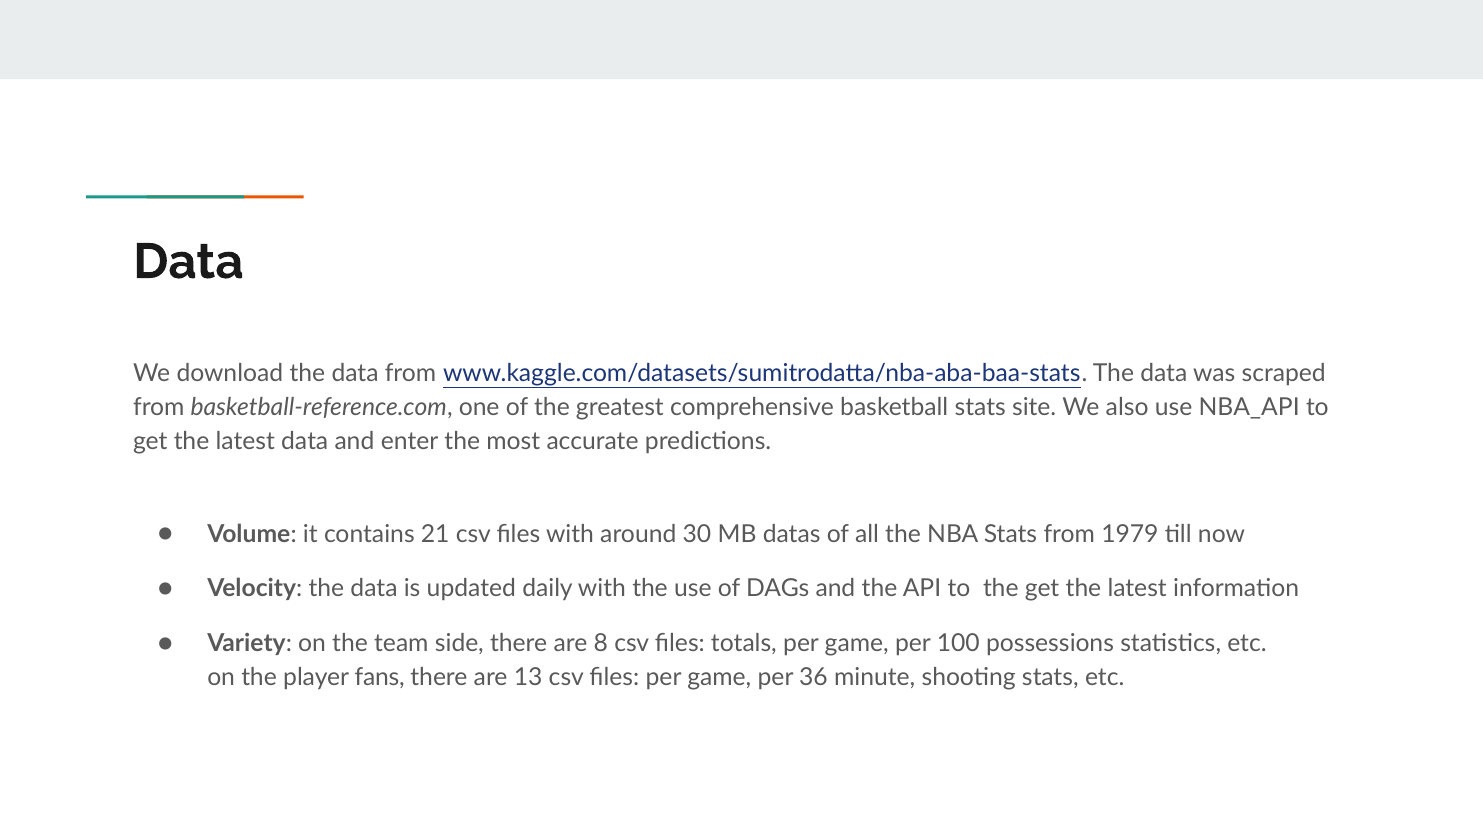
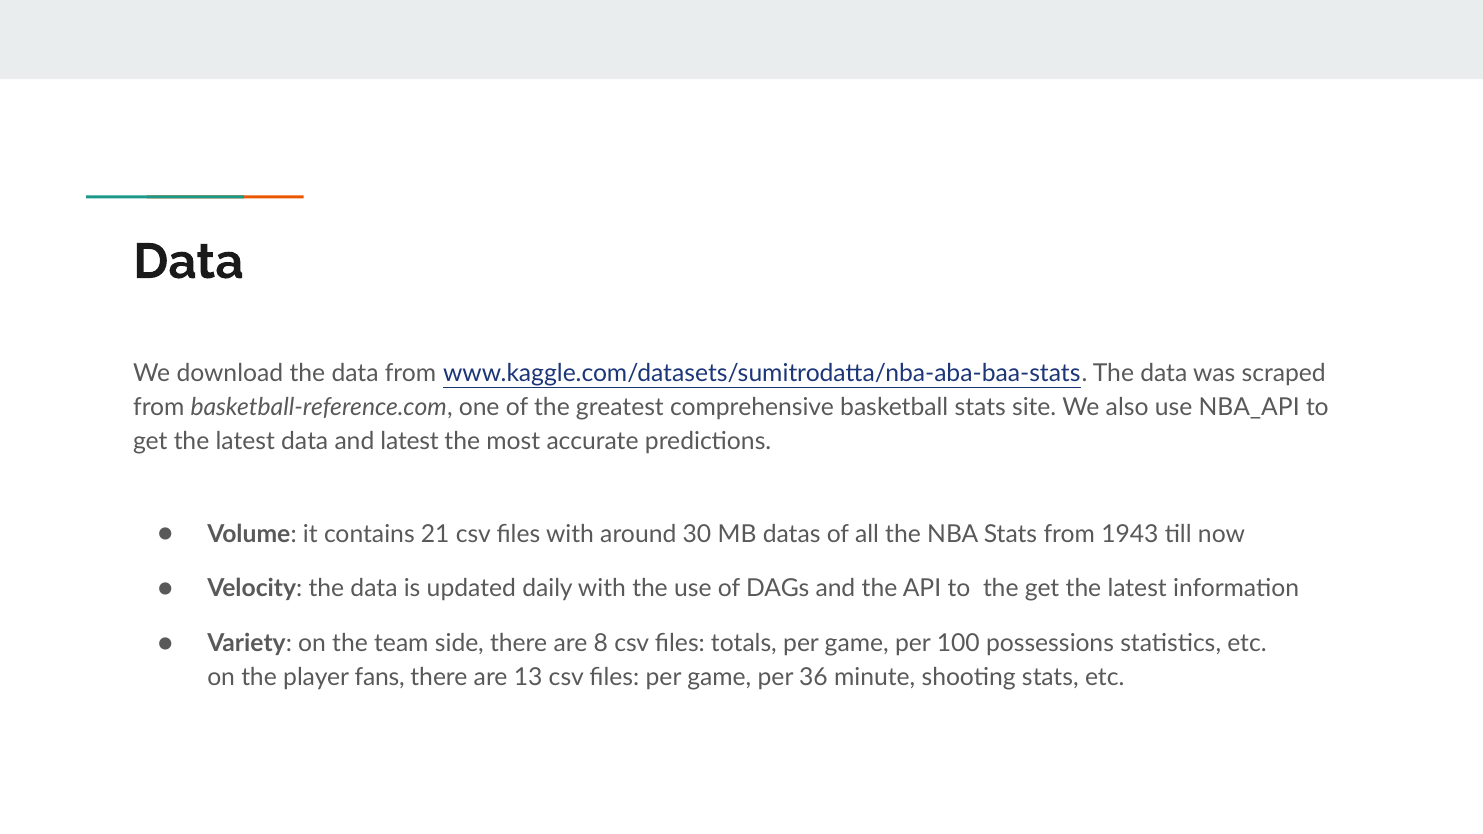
and enter: enter -> latest (410, 441)
1979: 1979 -> 1943 (1130, 534)
